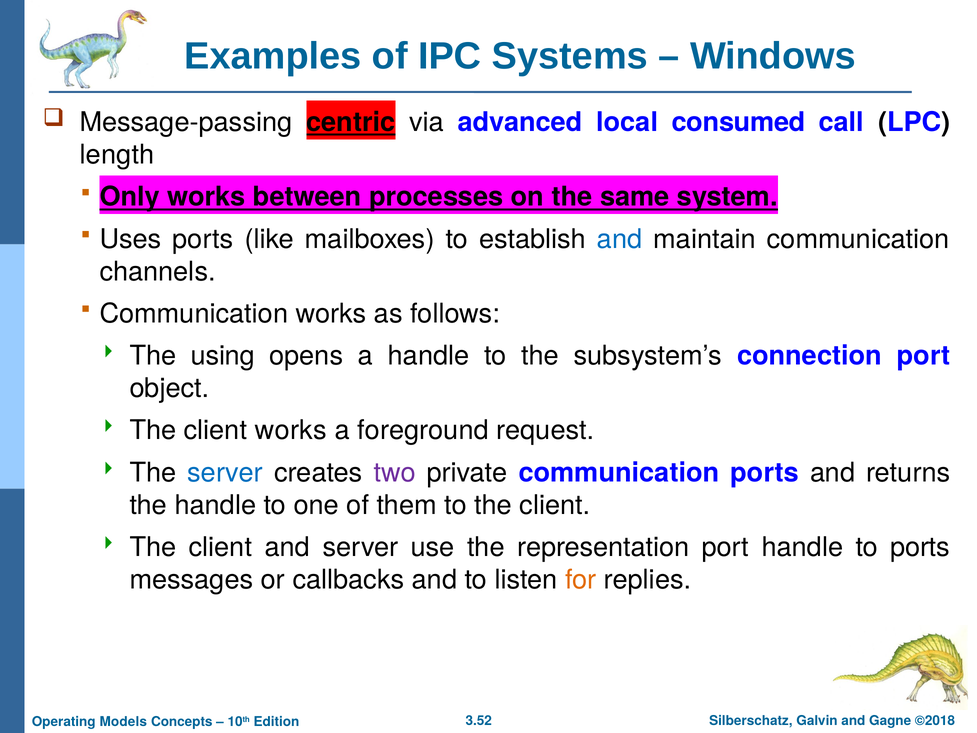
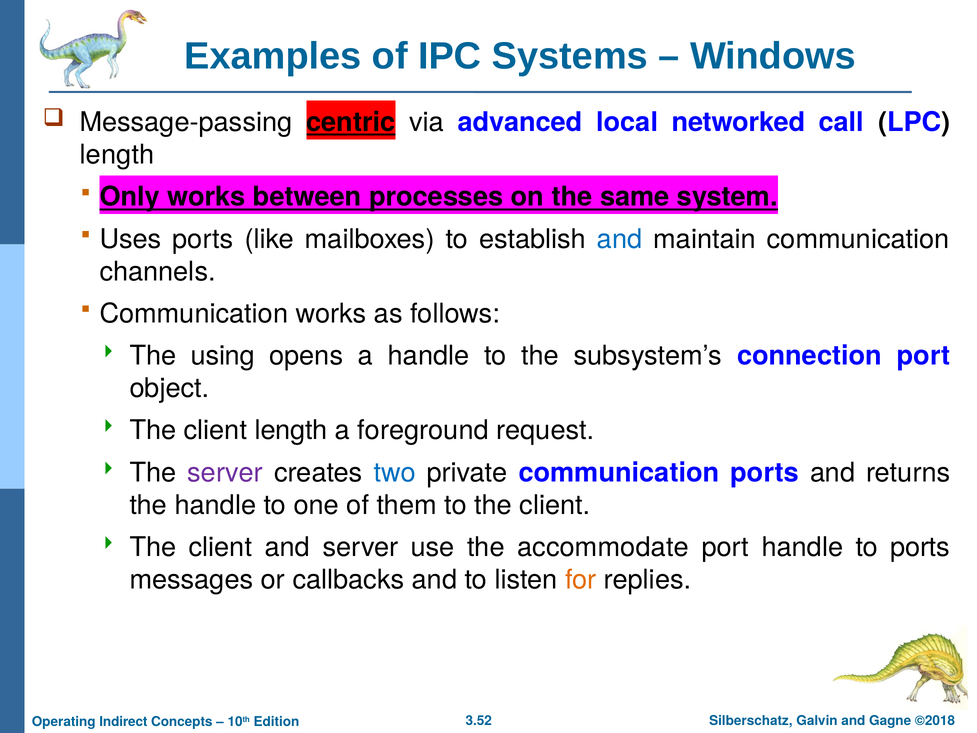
consumed: consumed -> networked (739, 122)
client works: works -> length (291, 430)
server colour: blue -> purple (225, 472)
two colour: purple -> blue (395, 472)
representation: representation -> accommodate (603, 547)
Models: Models -> Indirect (123, 721)
